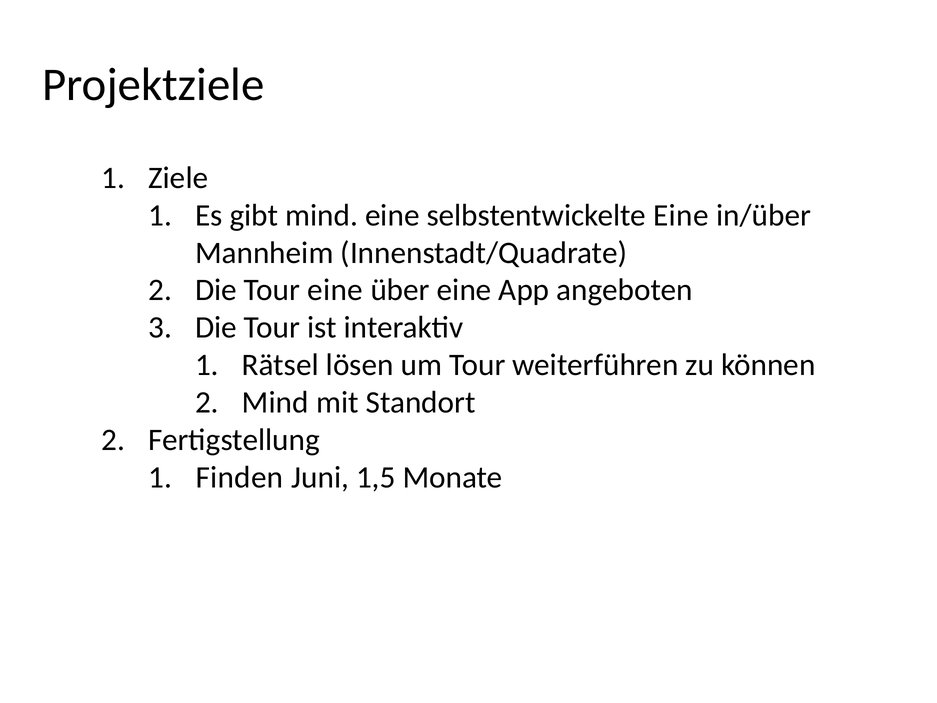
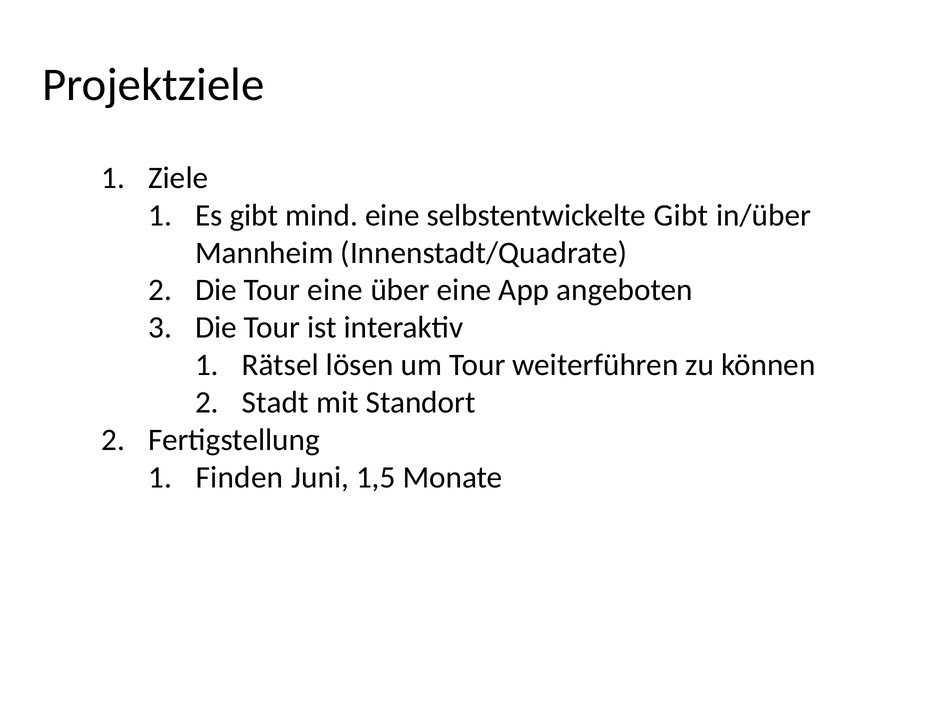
selbstentwickelte Eine: Eine -> Gibt (681, 215)
Mind: Mind -> Stadt (275, 403)
